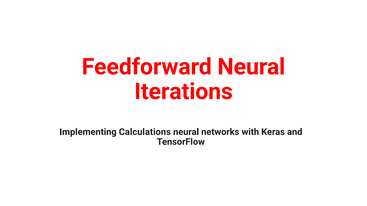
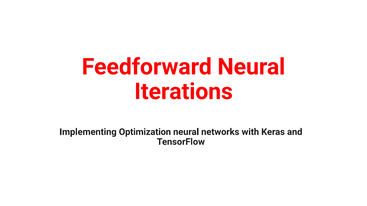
Calculations: Calculations -> Optimization (145, 132)
